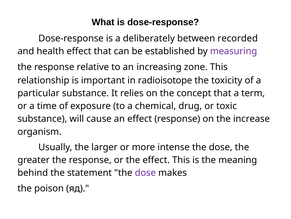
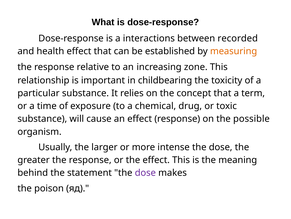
deliberately: deliberately -> interactions (149, 38)
measuring colour: purple -> orange (234, 51)
radioisotope: radioisotope -> childbearing (165, 80)
increase: increase -> possible (251, 118)
